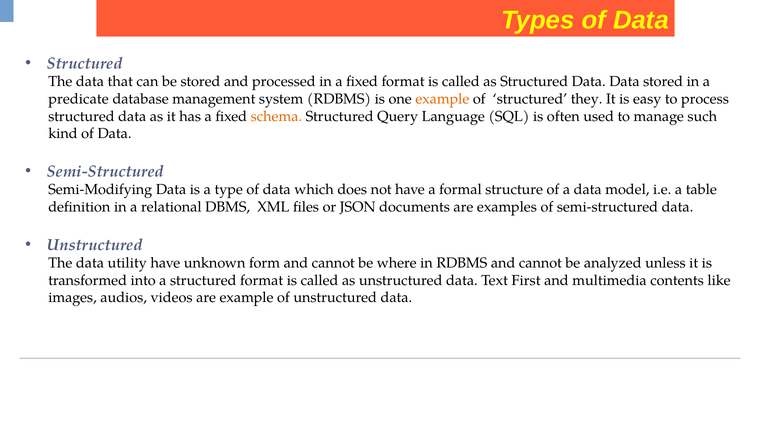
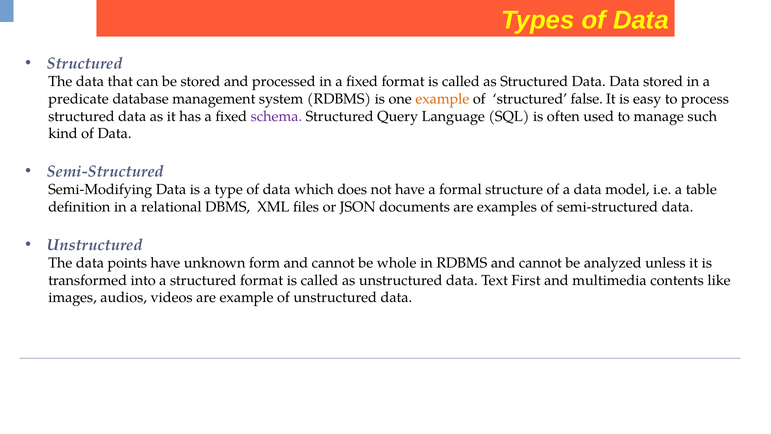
they: they -> false (587, 99)
schema colour: orange -> purple (276, 116)
utility: utility -> points (127, 263)
where: where -> whole (397, 263)
